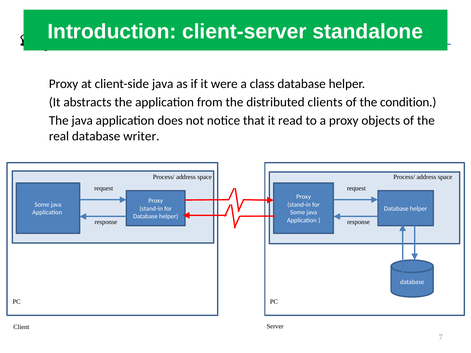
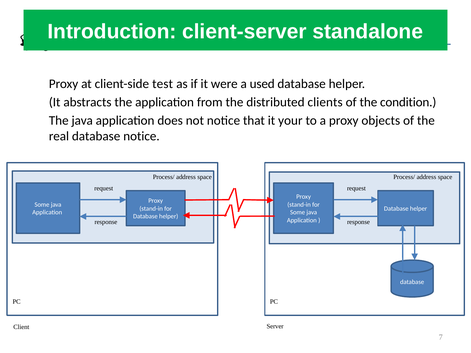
client-side java: java -> test (163, 84)
class: class -> used (262, 84)
read: read -> your (290, 121)
database writer: writer -> notice (141, 136)
